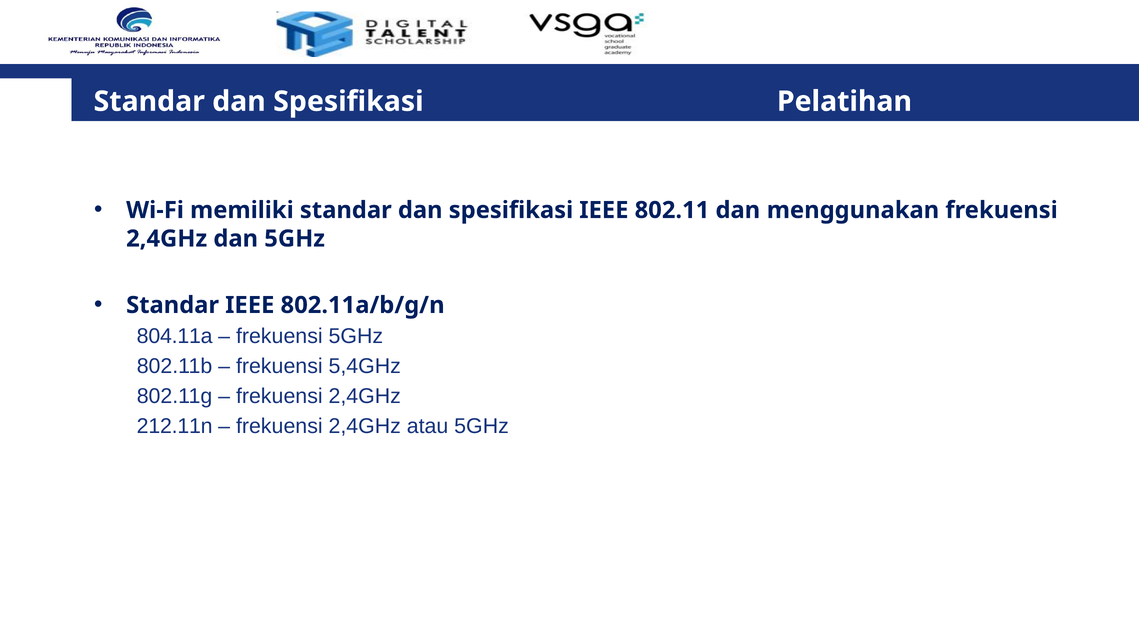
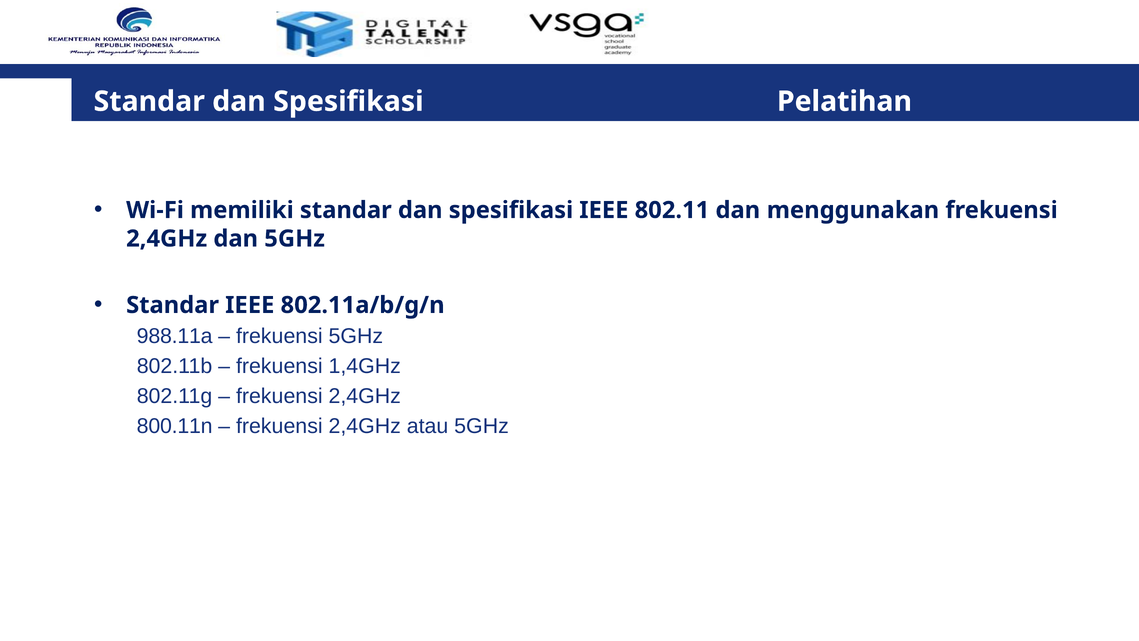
804.11a: 804.11a -> 988.11a (175, 336)
5,4GHz: 5,4GHz -> 1,4GHz (365, 366)
212.11n: 212.11n -> 800.11n (175, 426)
